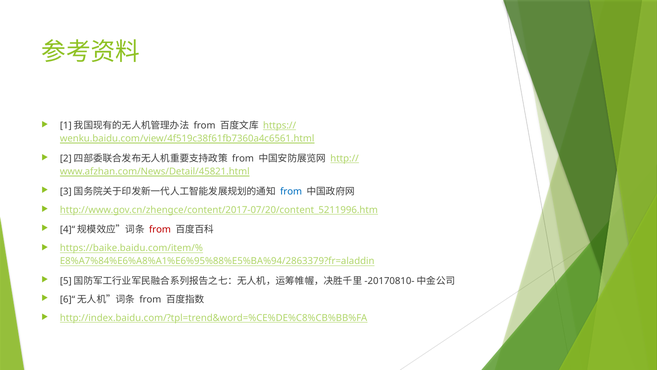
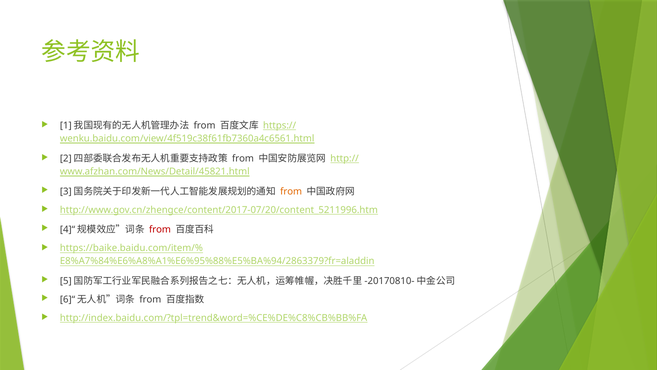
from colour: blue -> orange (291, 191)
